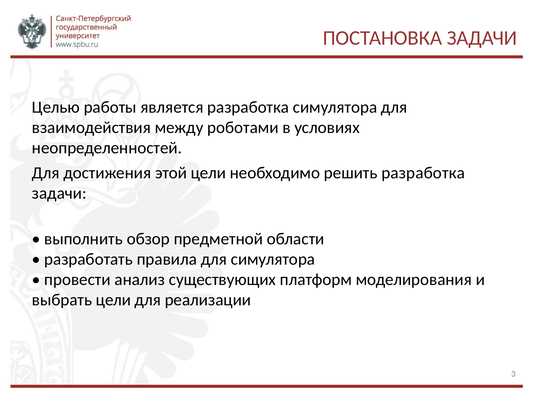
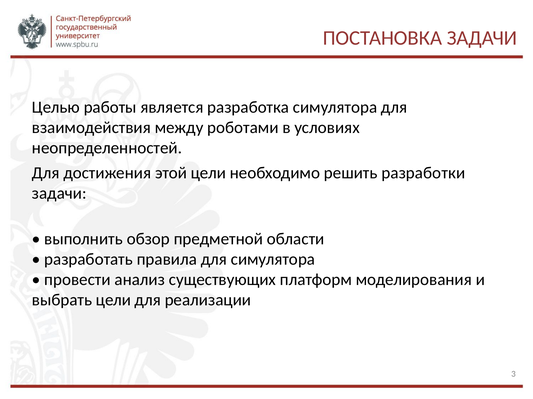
решить разработка: разработка -> разработки (423, 173)
